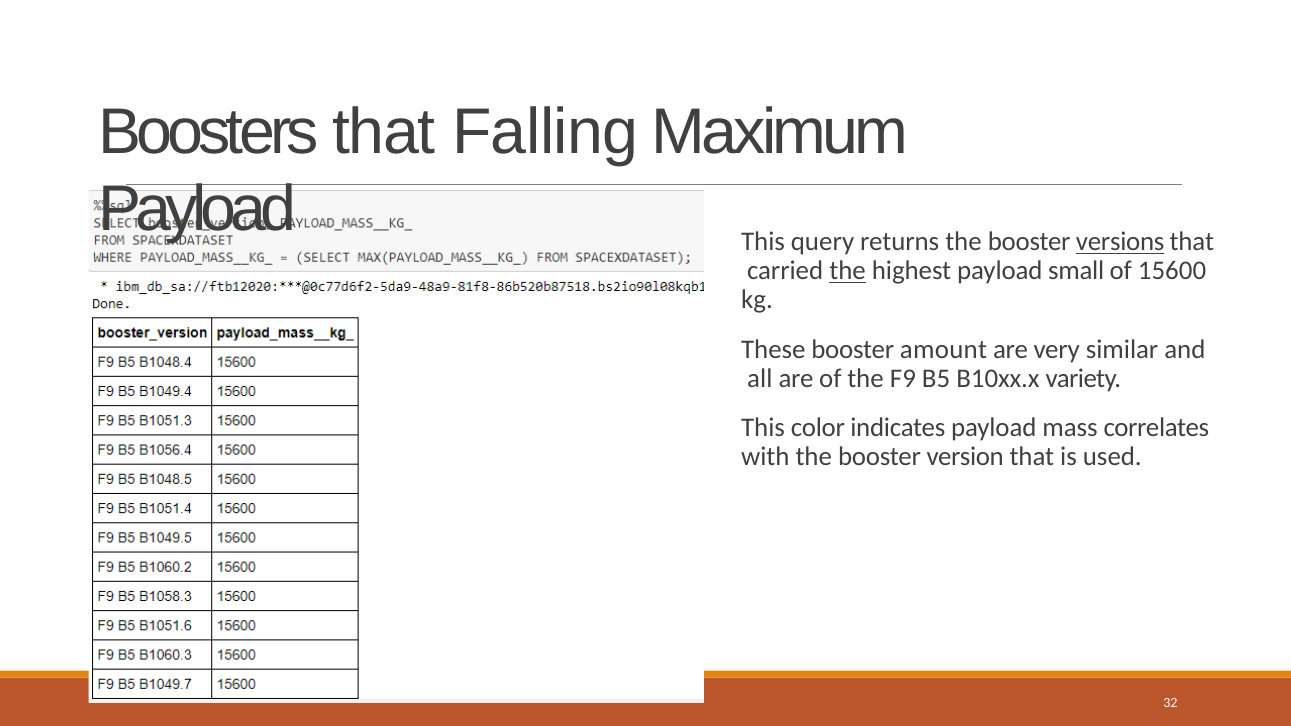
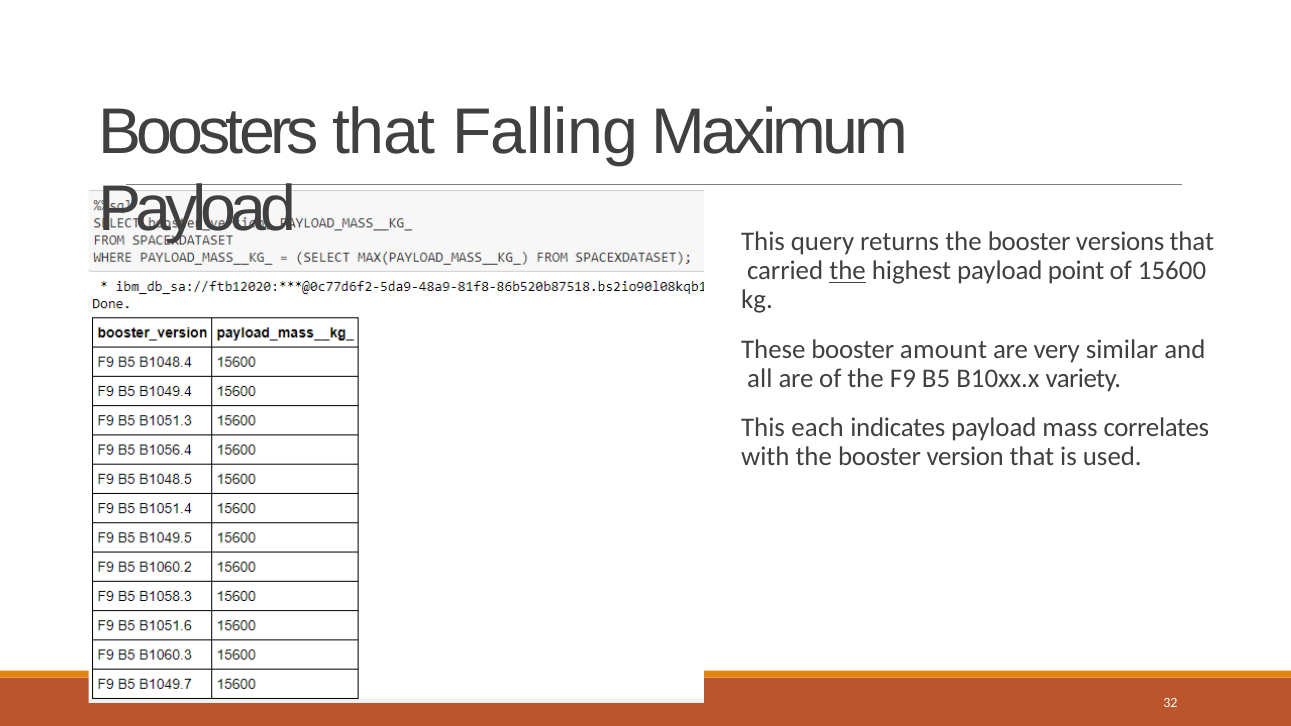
versions underline: present -> none (1120, 242)
small: small -> point (1076, 271)
color: color -> each (818, 427)
